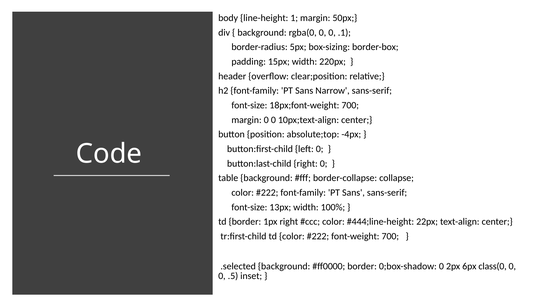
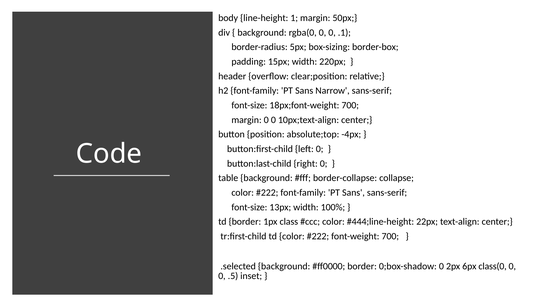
1px right: right -> class (289, 222)
